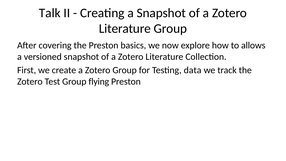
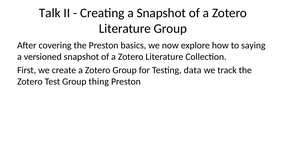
allows: allows -> saying (253, 45)
flying: flying -> thing (99, 82)
